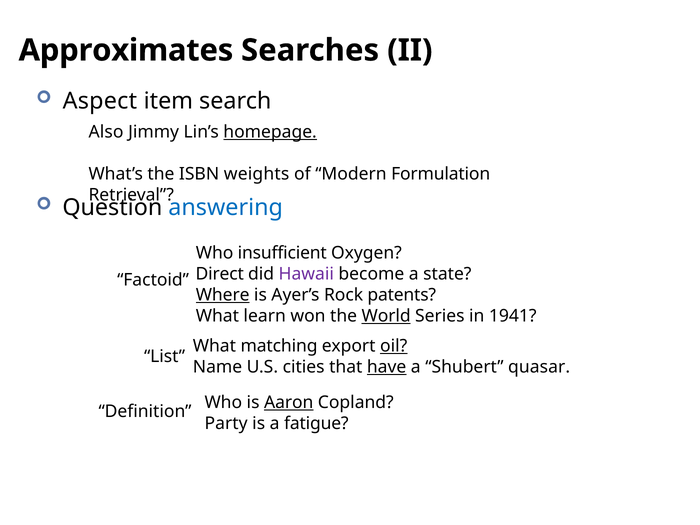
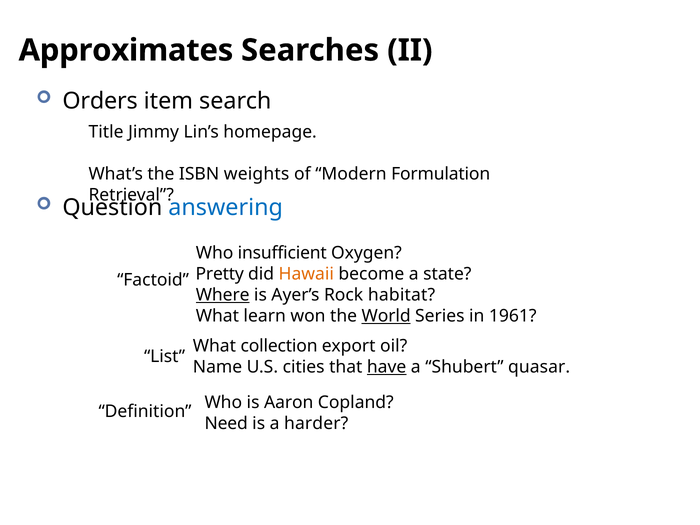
Aspect: Aspect -> Orders (100, 101)
Also: Also -> Title (106, 132)
homepage underline: present -> none (270, 132)
Direct: Direct -> Pretty (220, 274)
Hawaii colour: purple -> orange (306, 274)
patents: patents -> habitat (402, 295)
1941: 1941 -> 1961 (513, 316)
matching: matching -> collection (279, 346)
oil underline: present -> none (394, 346)
Aaron underline: present -> none (289, 402)
Party: Party -> Need (226, 423)
fatigue: fatigue -> harder (316, 423)
